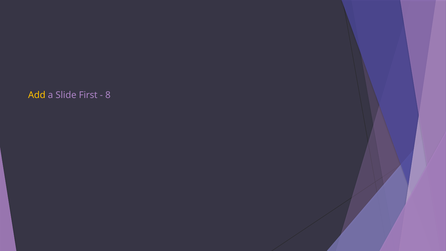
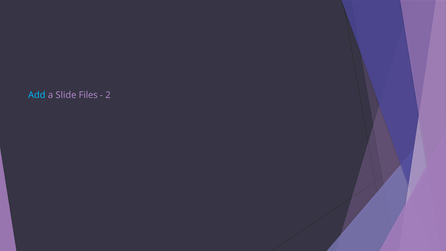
Add colour: yellow -> light blue (37, 95)
First: First -> Files (88, 95)
8: 8 -> 2 (108, 95)
